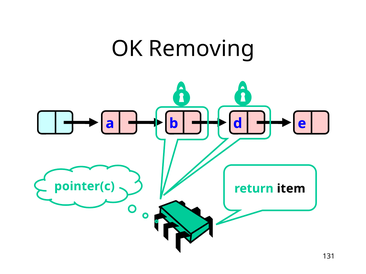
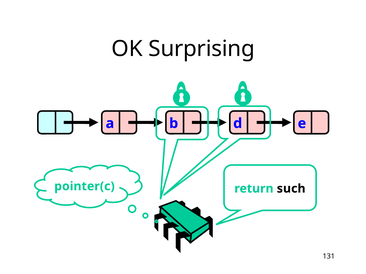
Removing: Removing -> Surprising (202, 49)
item: item -> such (291, 189)
